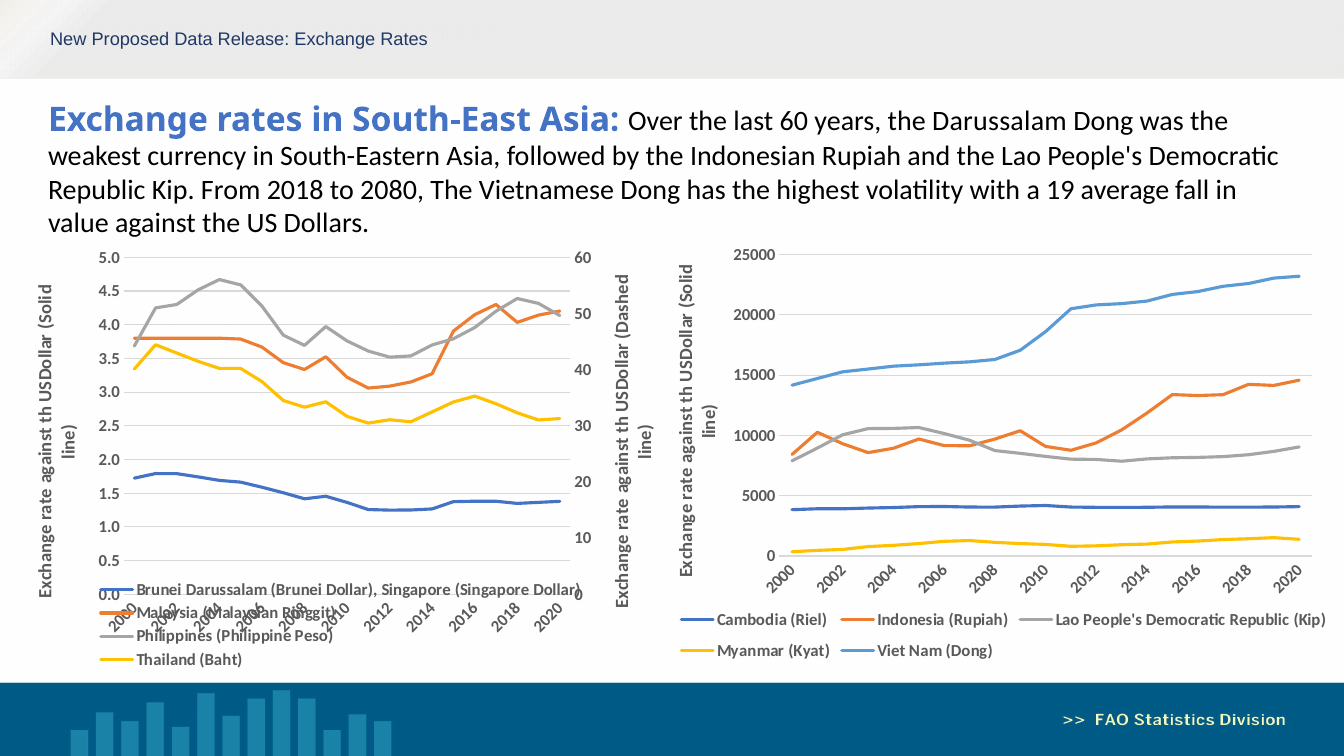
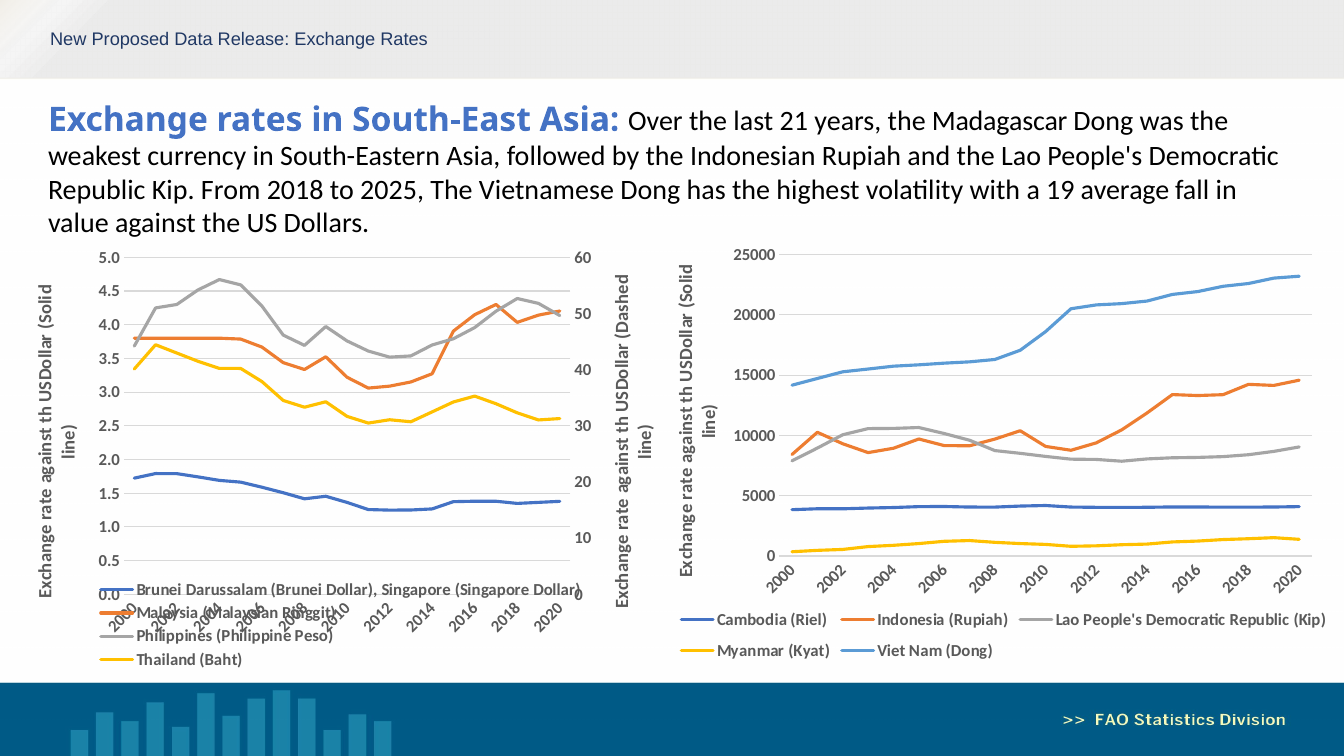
last 60: 60 -> 21 (794, 122)
the Darussalam: Darussalam -> Madagascar (1000, 122)
2080: 2080 -> 2025 (392, 190)
